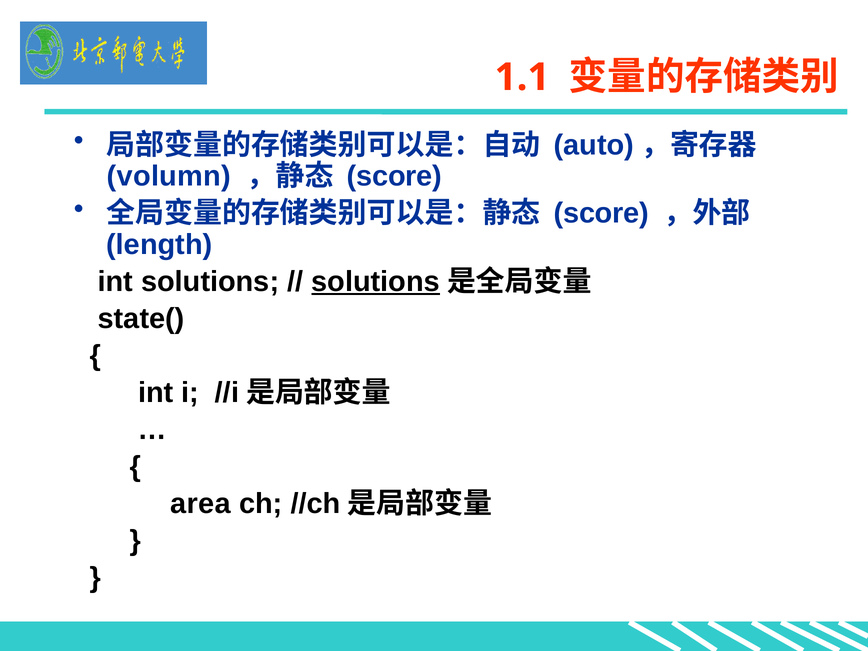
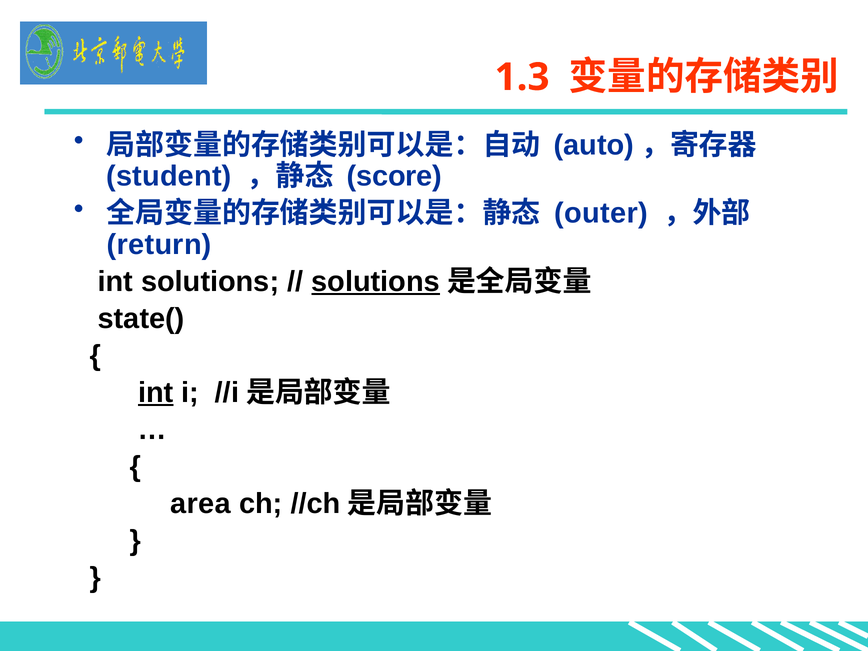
1.1: 1.1 -> 1.3 (522, 77)
volumn: volumn -> student (169, 176)
score: score -> outer (601, 213)
length: length -> return (159, 244)
int underline: none -> present (156, 393)
